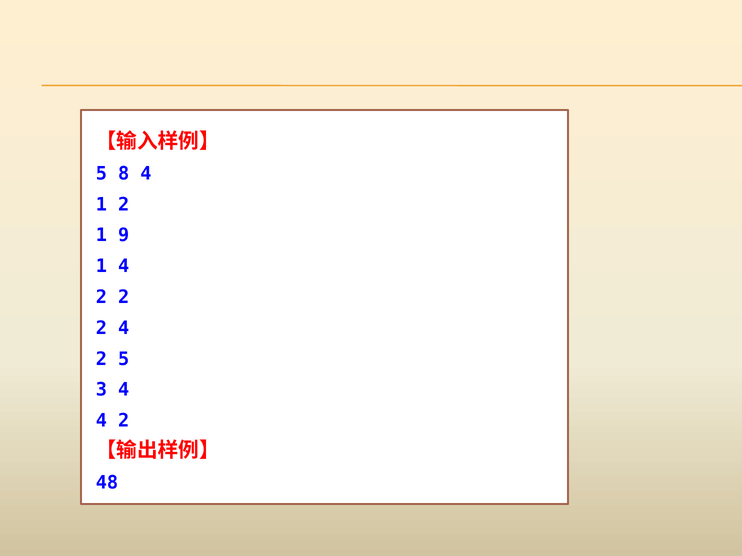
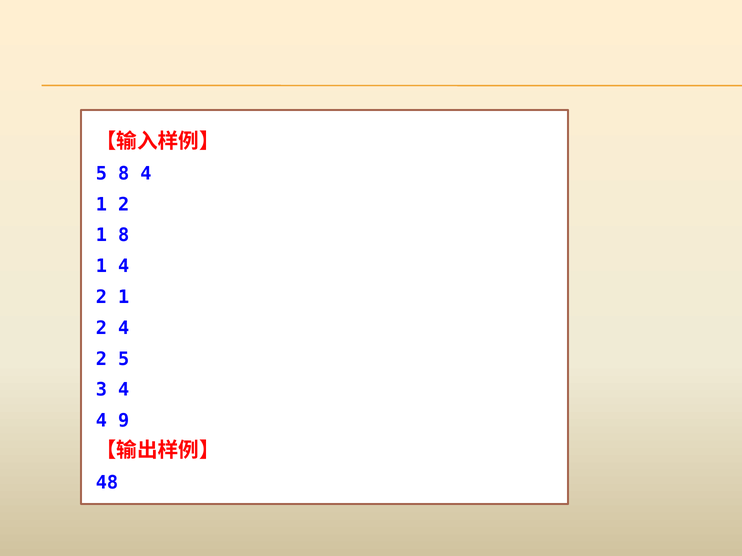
1 9: 9 -> 8 (124, 236)
2: 2 -> 1 (124, 297)
2: 2 -> 9 (124, 421)
